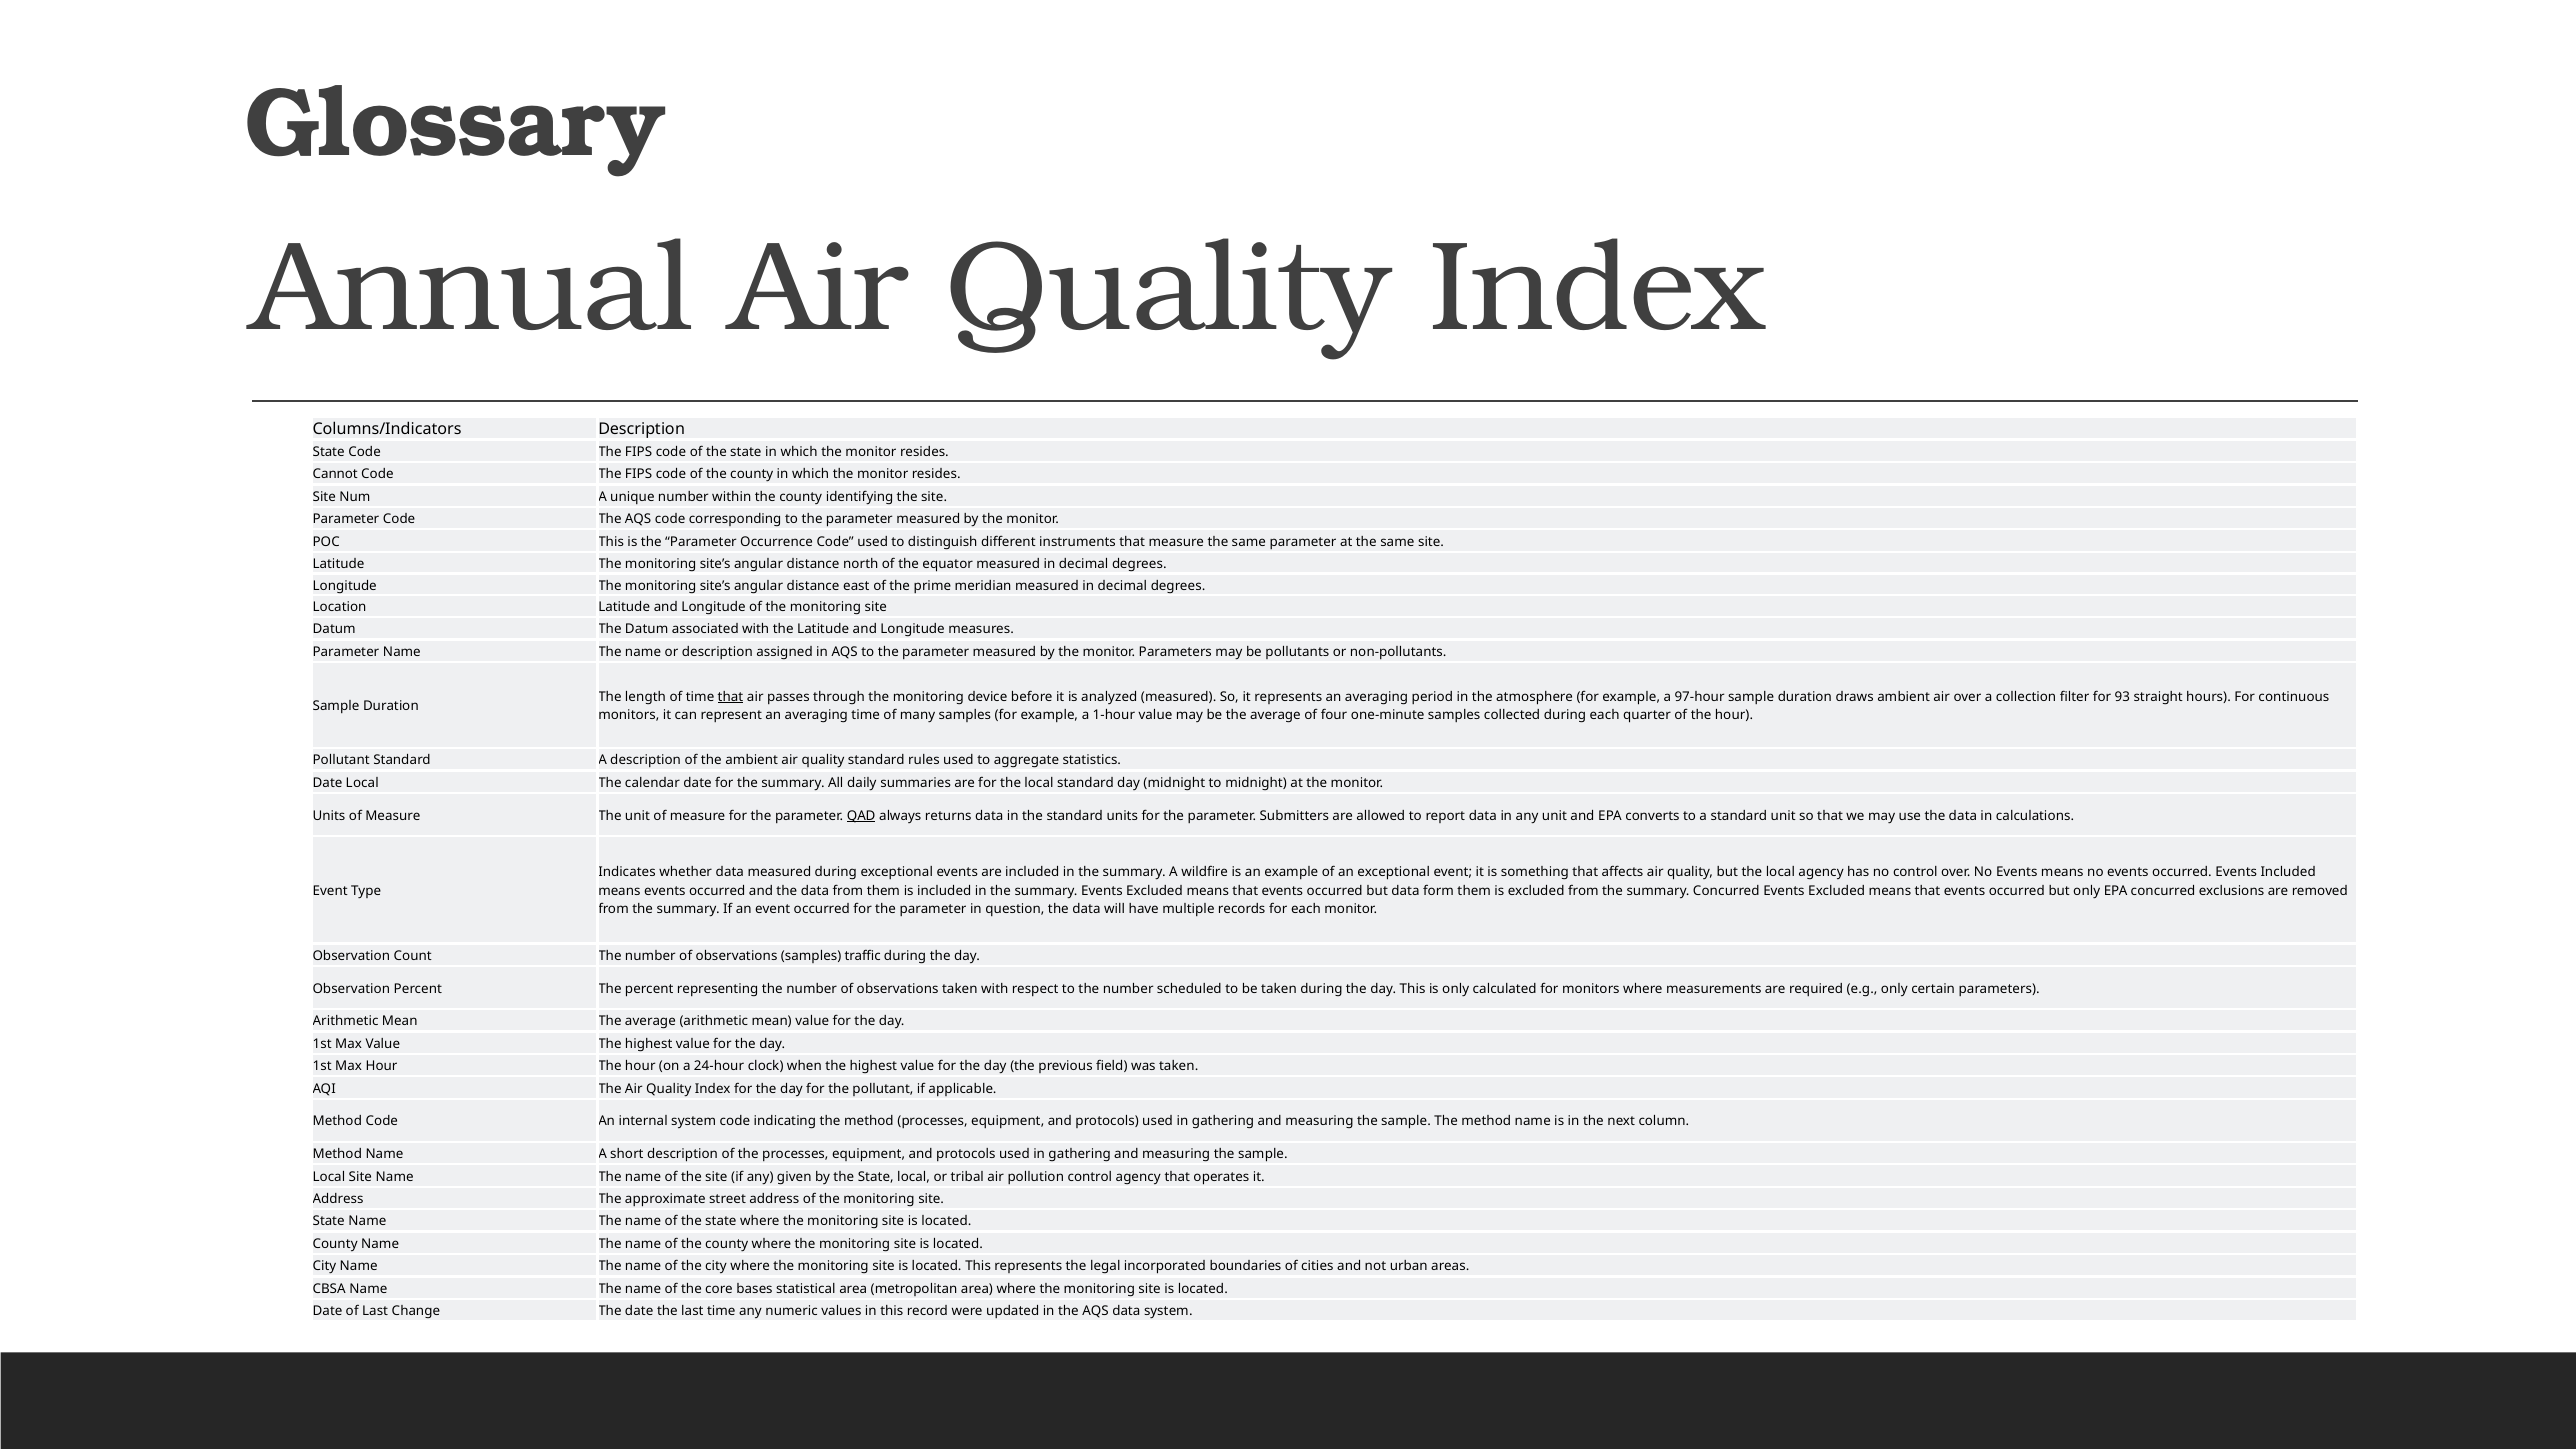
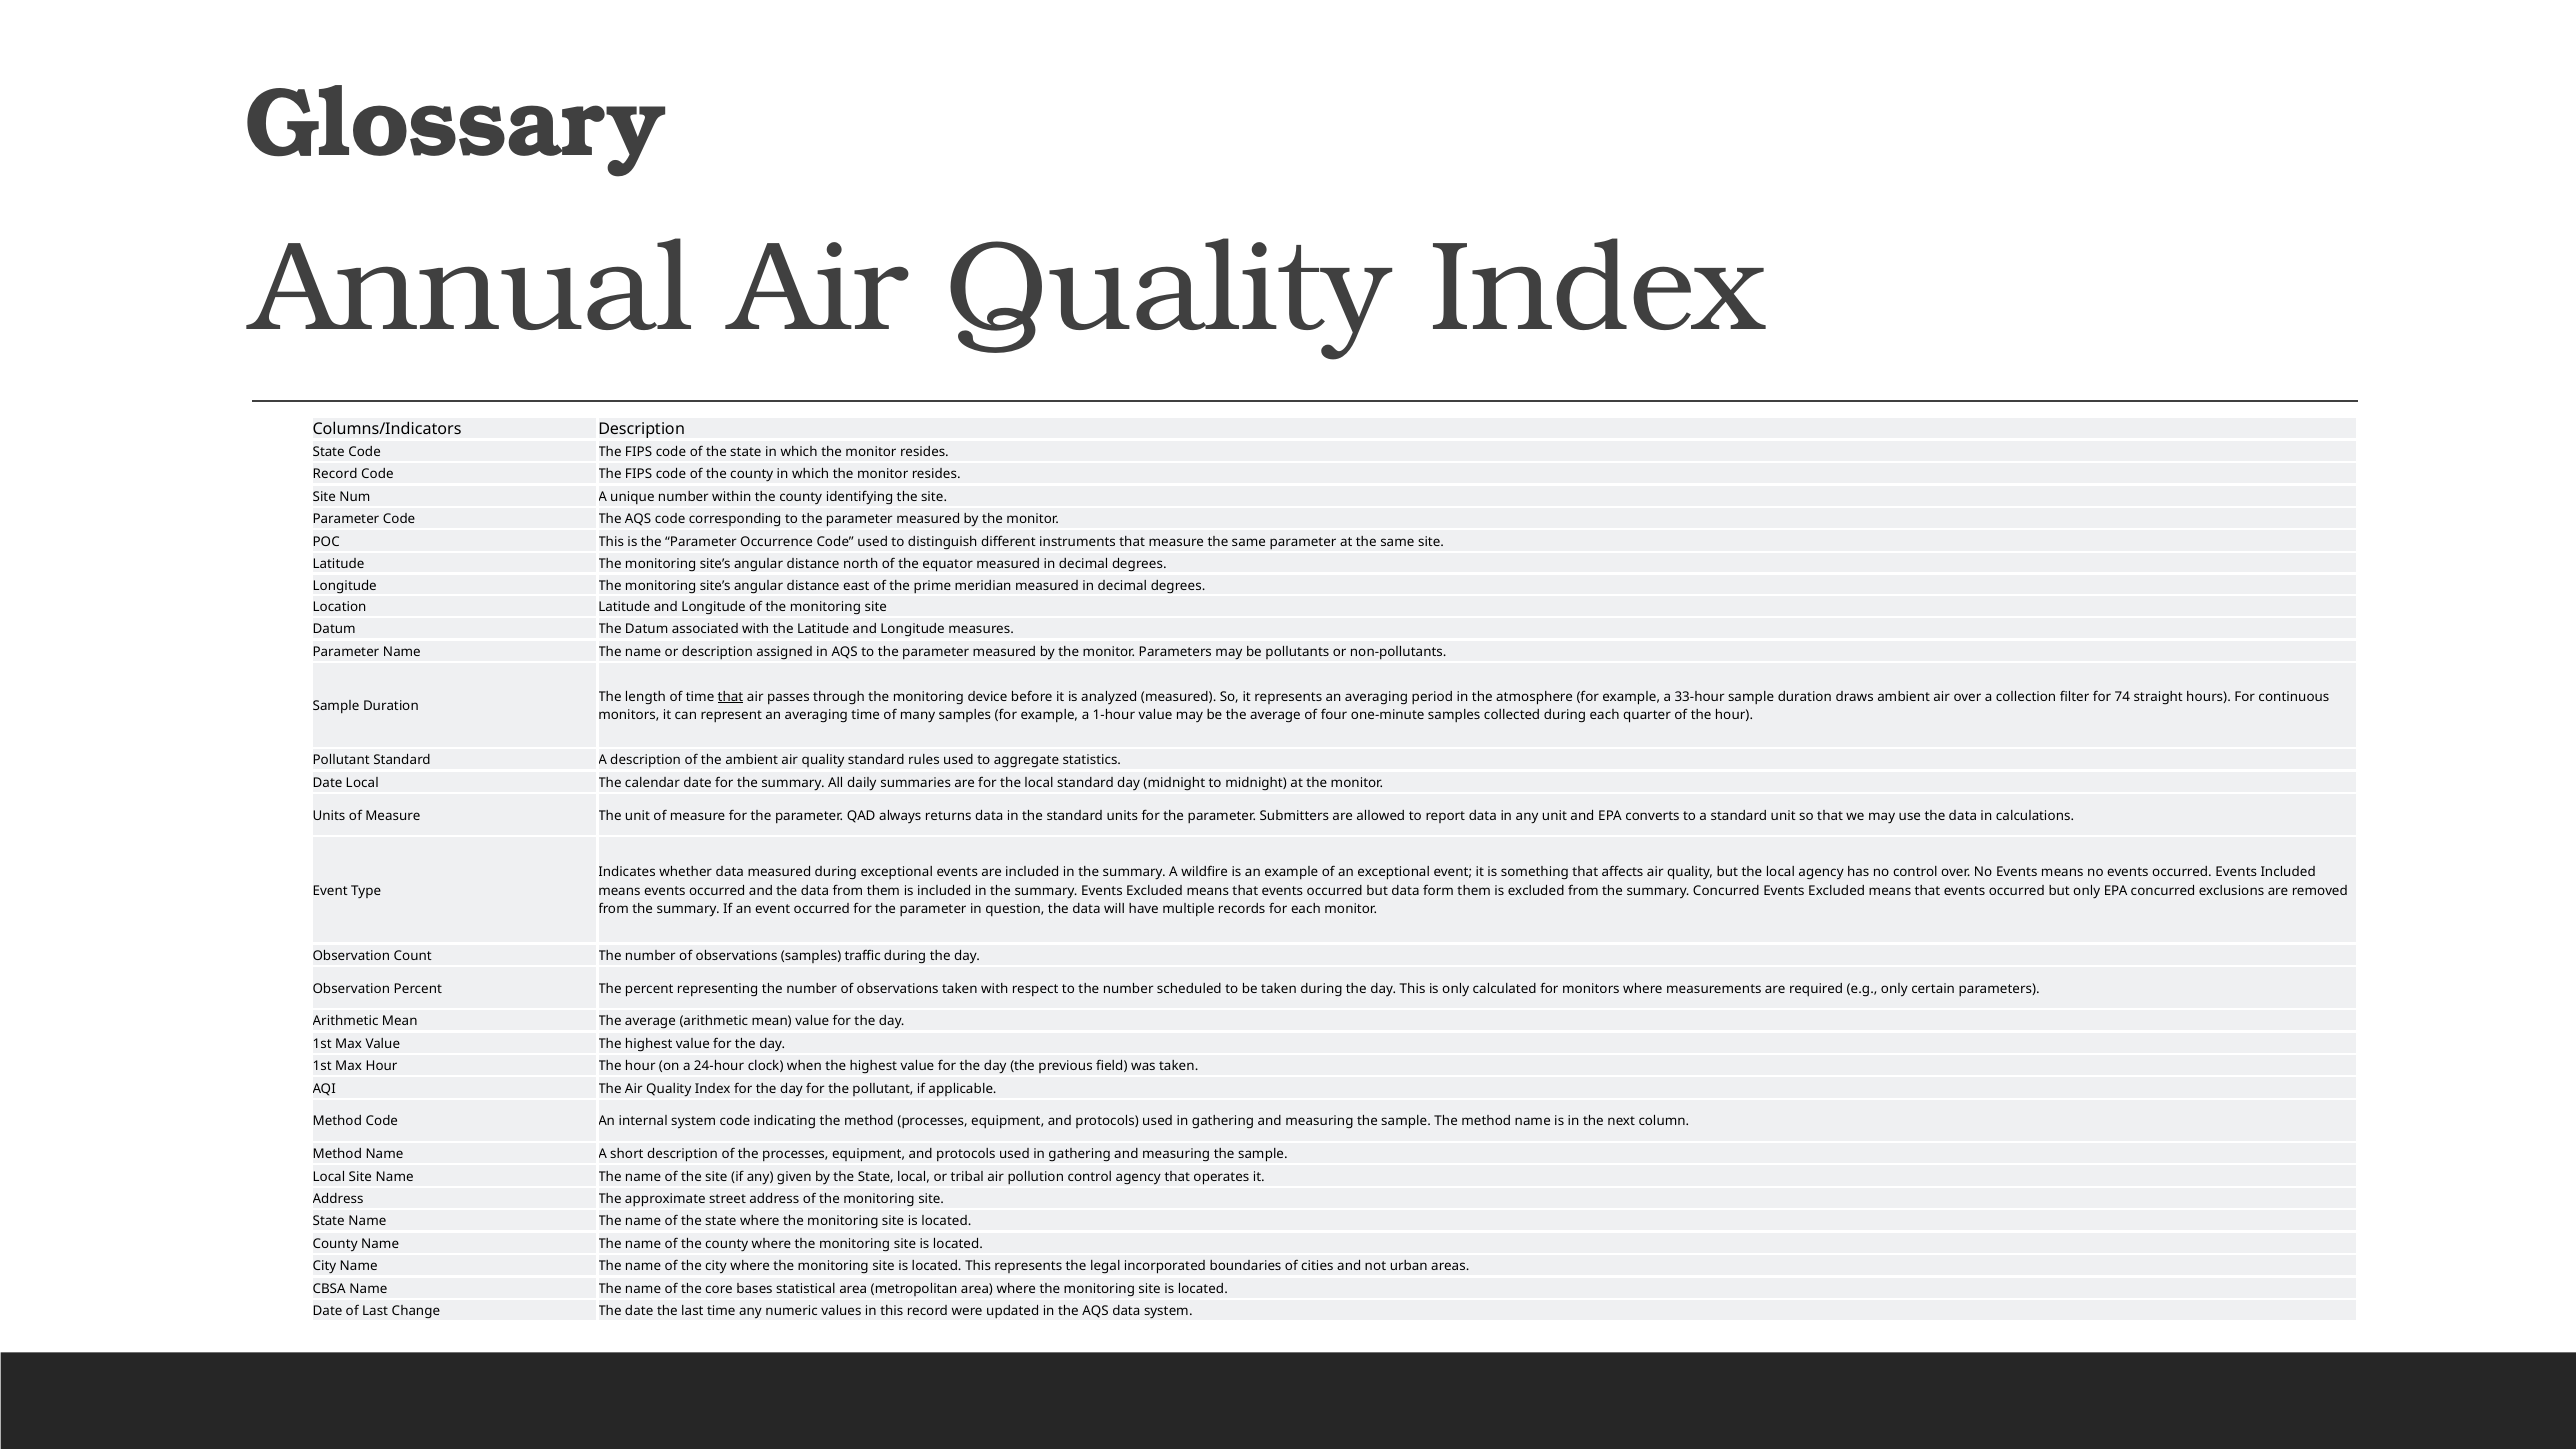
Cannot: Cannot -> Record (335, 474)
97-hour: 97-hour -> 33-hour (1700, 697)
93: 93 -> 74 (2122, 697)
QAD underline: present -> none (861, 816)
